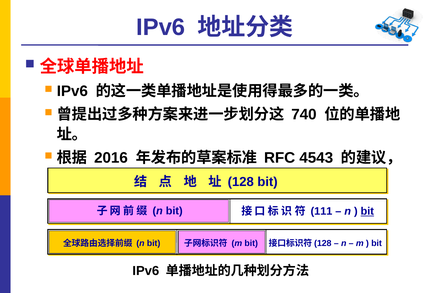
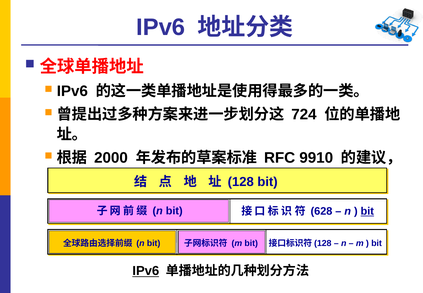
740: 740 -> 724 (304, 115)
2016: 2016 -> 2000 (111, 158)
4543: 4543 -> 9910 (316, 158)
111: 111 -> 628 (321, 211)
IPv6 underline: none -> present (146, 271)
